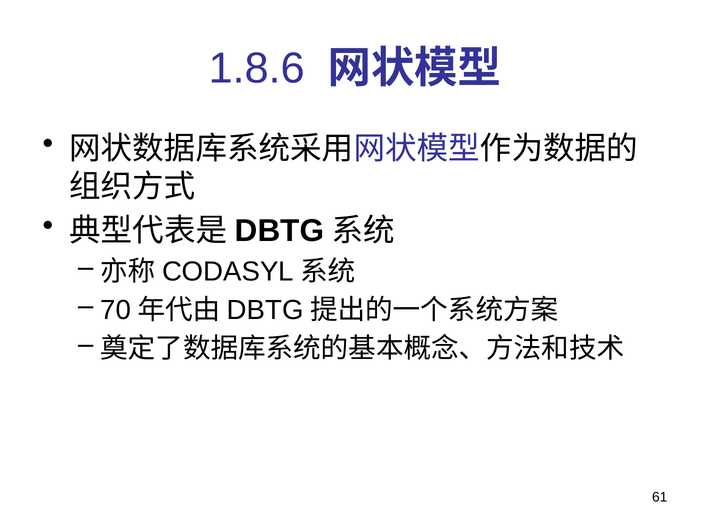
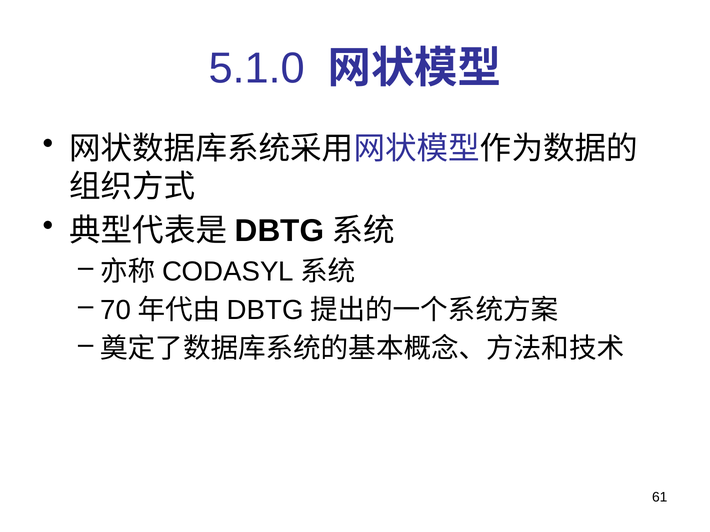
1.8.6: 1.8.6 -> 5.1.0 (257, 69)
